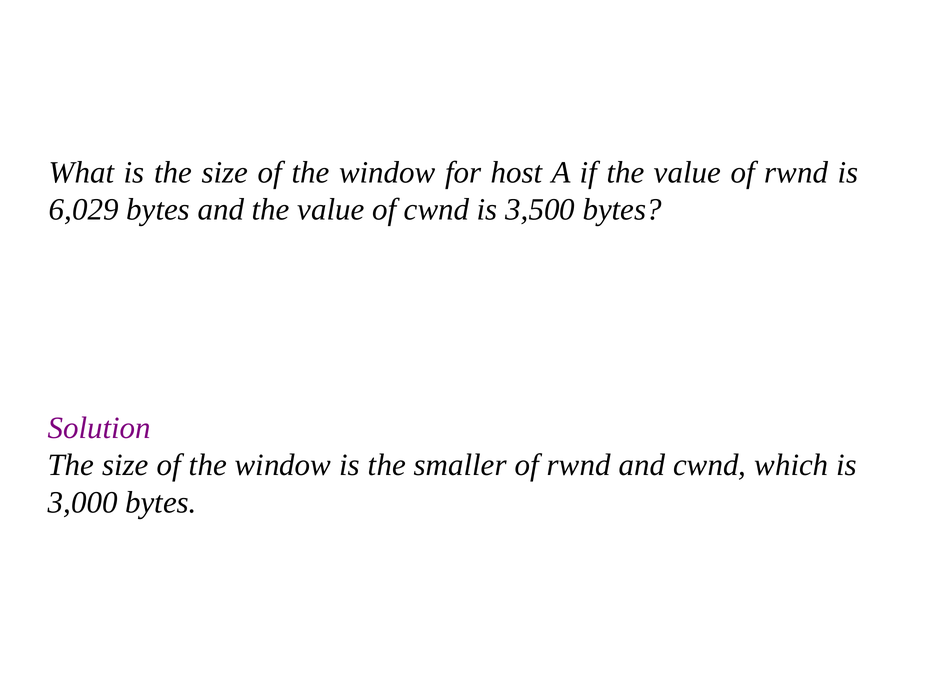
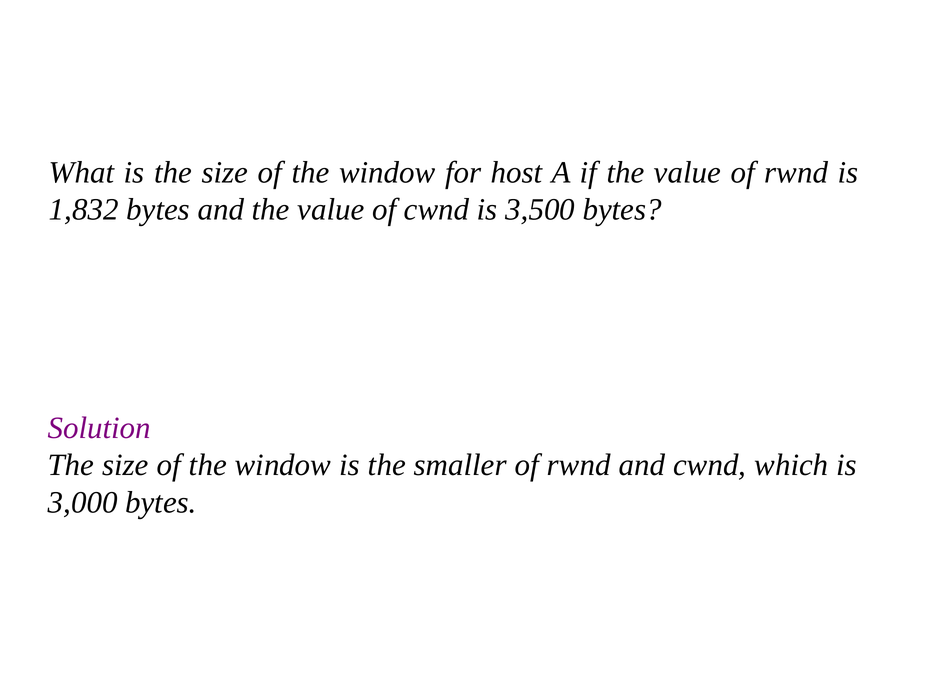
6,029: 6,029 -> 1,832 (84, 210)
